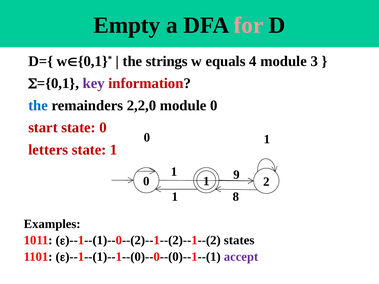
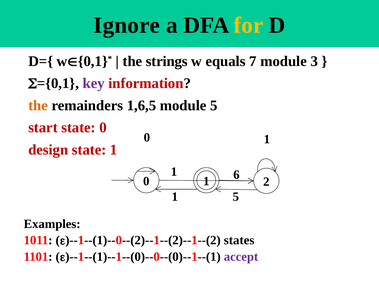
Empty: Empty -> Ignore (127, 25)
for colour: pink -> yellow (249, 25)
4: 4 -> 7 (253, 61)
the colour: blue -> orange (38, 106)
2,2,0: 2,2,0 -> 1,6,5 (142, 106)
module 0: 0 -> 5 (214, 106)
letters: letters -> design (48, 150)
9: 9 -> 6 (236, 175)
1 8: 8 -> 5 (236, 197)
